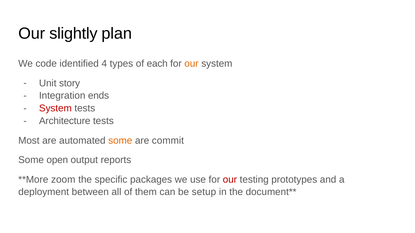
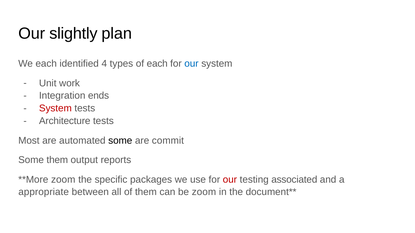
We code: code -> each (46, 64)
our colour: orange -> blue (192, 64)
story: story -> work (70, 83)
some colour: orange -> black (120, 141)
Some open: open -> them (57, 160)
prototypes: prototypes -> associated (294, 180)
deployment: deployment -> appropriate (44, 192)
be setup: setup -> zoom (204, 192)
